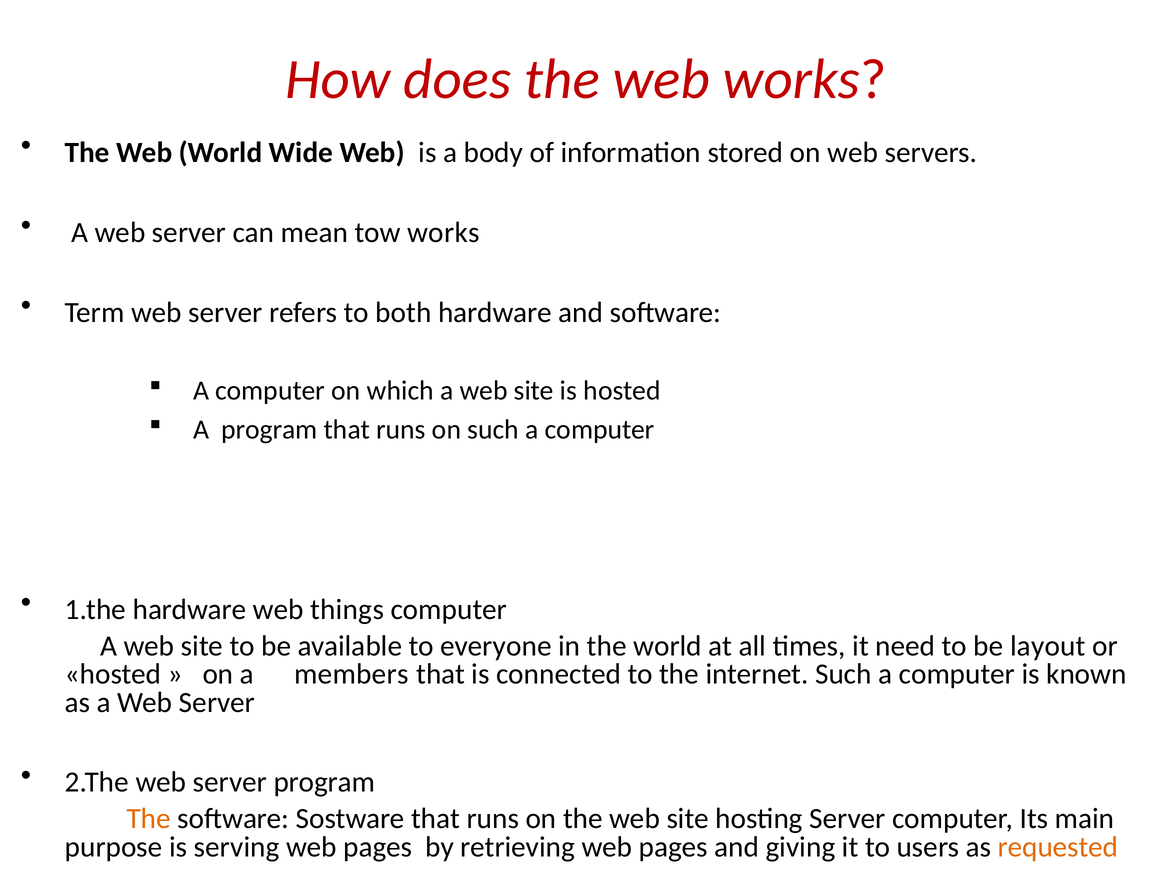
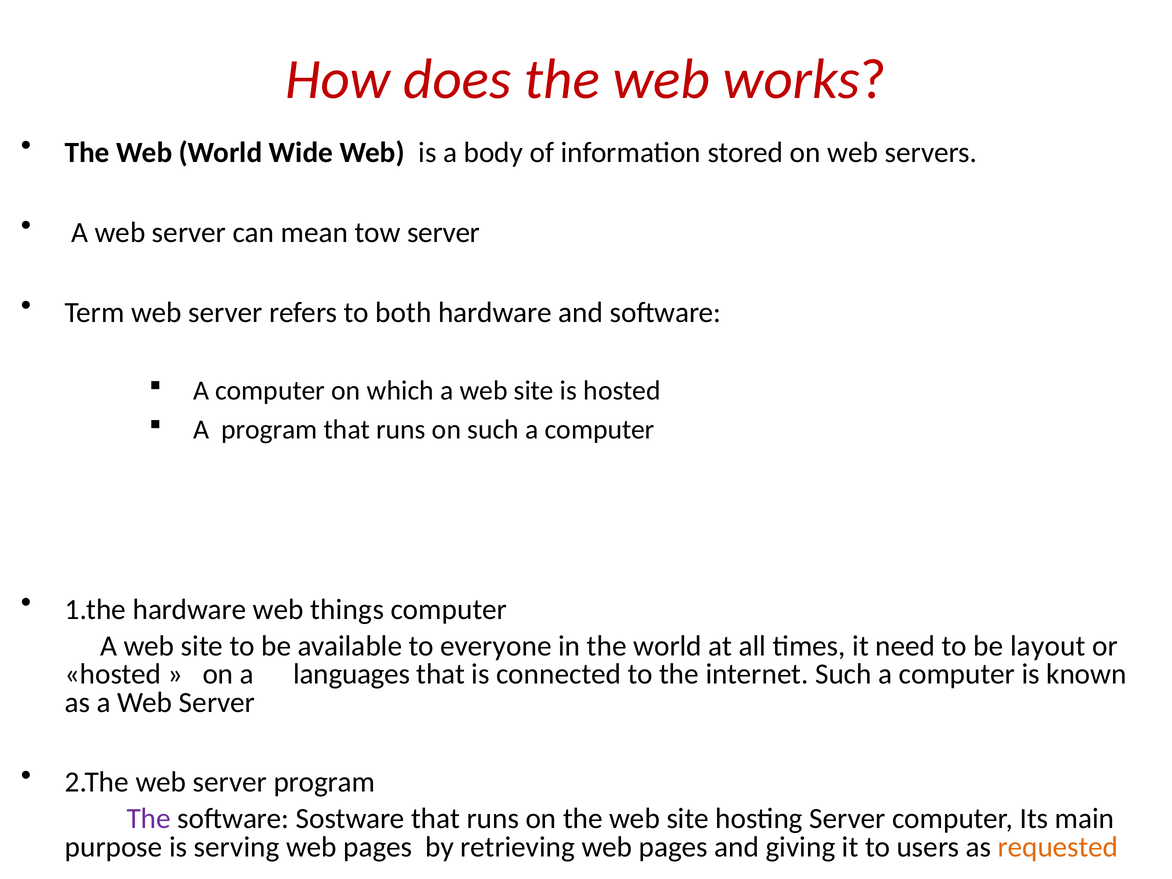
tow works: works -> server (444, 232)
members: members -> languages (352, 674)
The colour: orange -> purple (149, 819)
